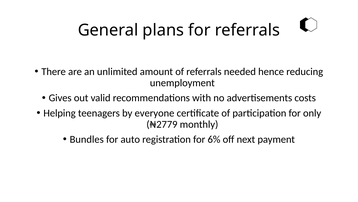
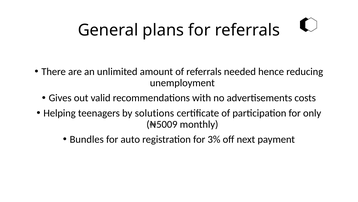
everyone: everyone -> solutions (154, 113)
₦2779: ₦2779 -> ₦5009 (162, 124)
6%: 6% -> 3% (214, 139)
